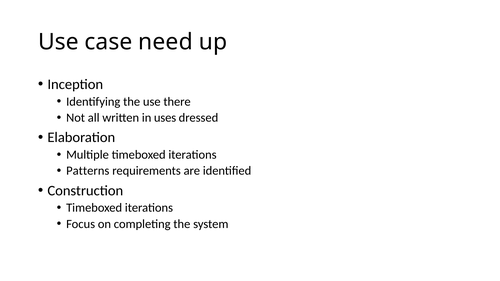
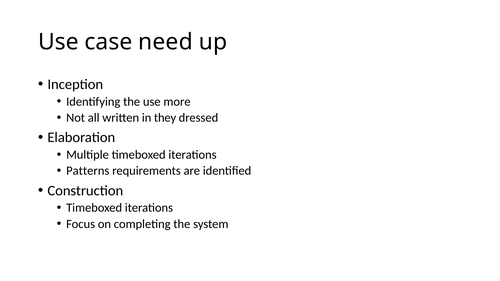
there: there -> more (177, 102)
uses: uses -> they (165, 118)
